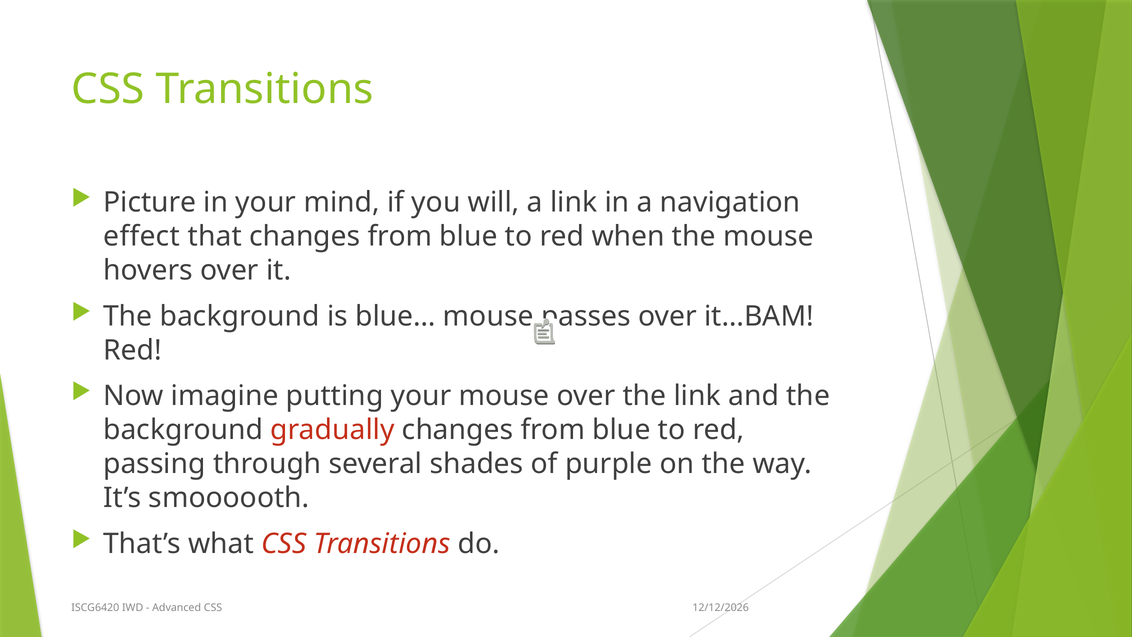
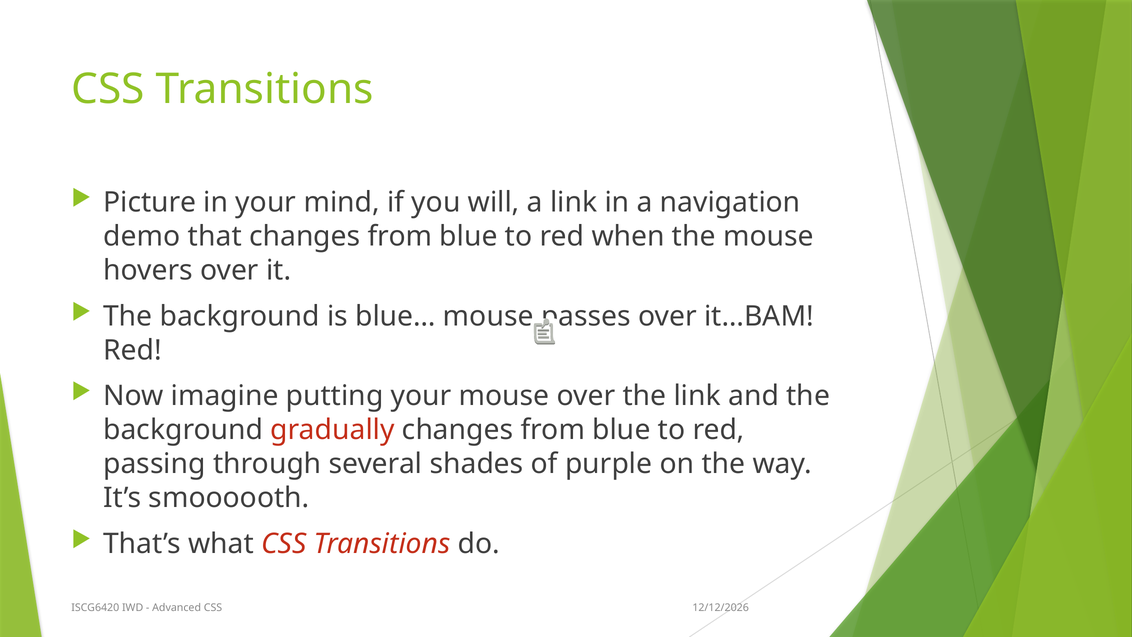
effect: effect -> demo (142, 236)
